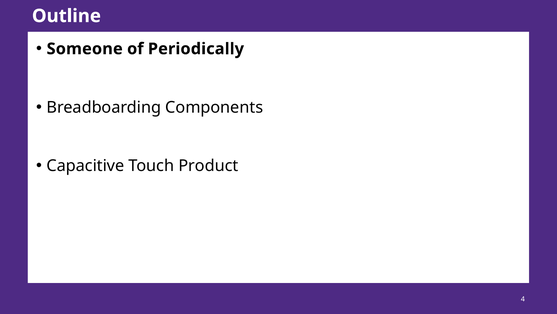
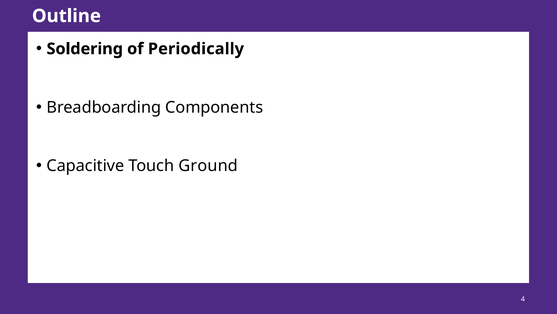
Someone: Someone -> Soldering (85, 49)
Product: Product -> Ground (208, 165)
